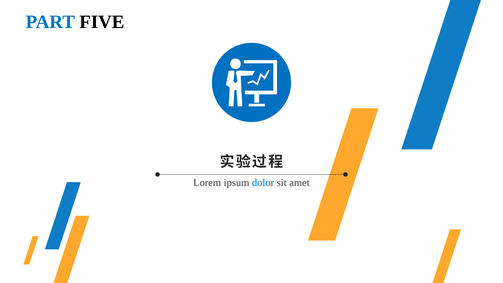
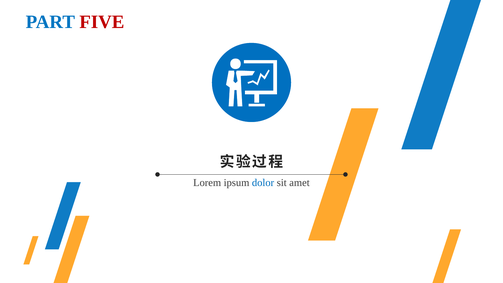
FIVE colour: black -> red (102, 22)
